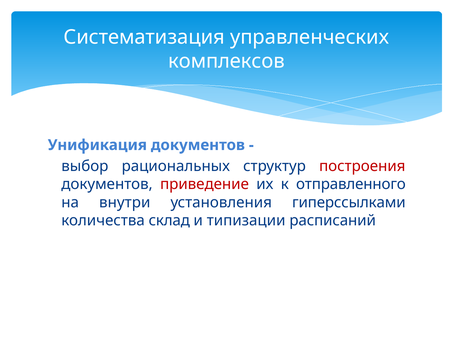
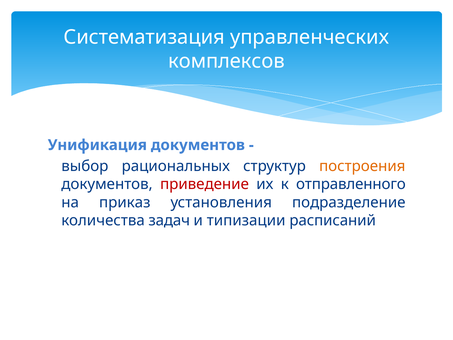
построения colour: red -> orange (362, 166)
внутри: внутри -> приказ (125, 202)
гиперссылками: гиперссылками -> подразделение (349, 202)
склад: склад -> задач (169, 220)
